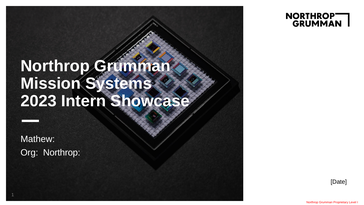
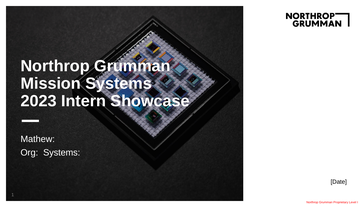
Org Northrop: Northrop -> Systems (62, 152)
